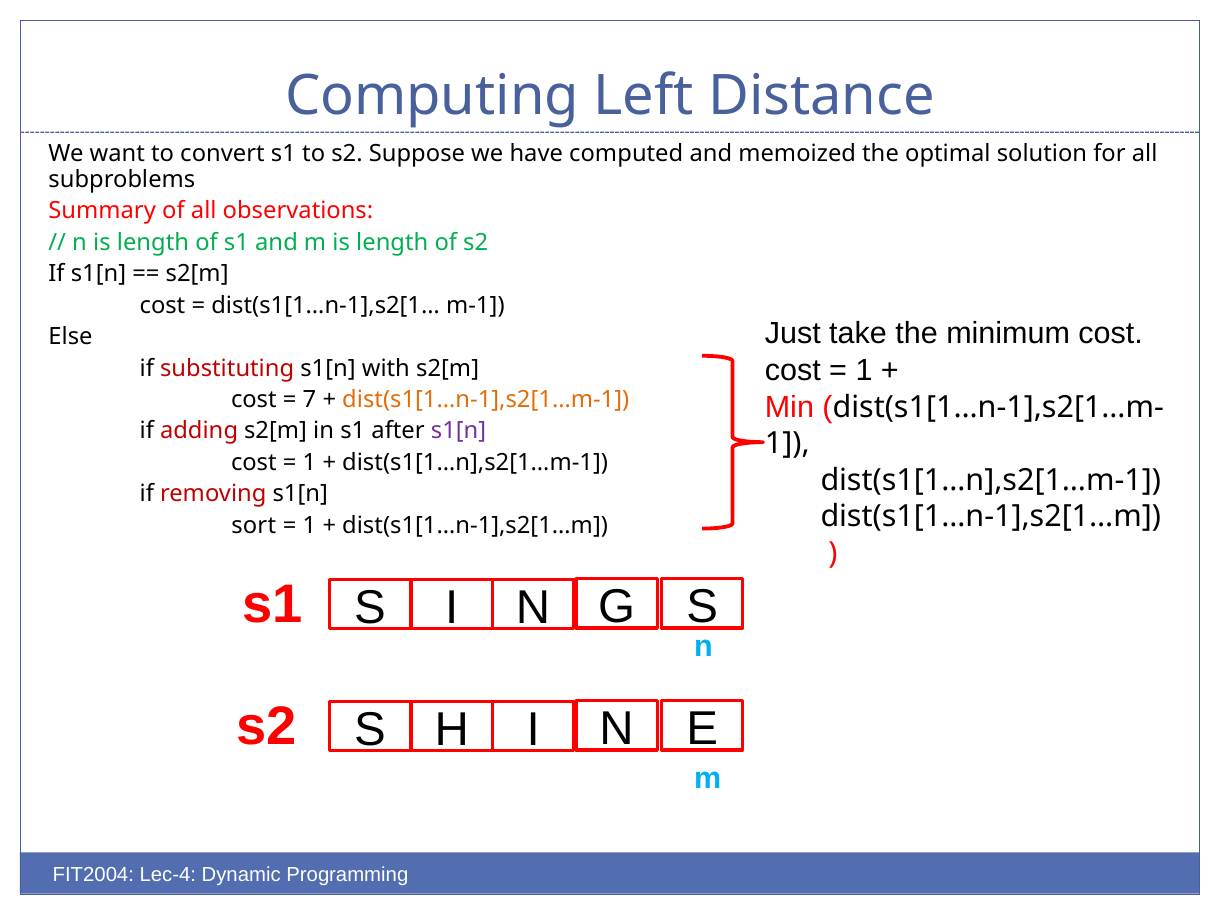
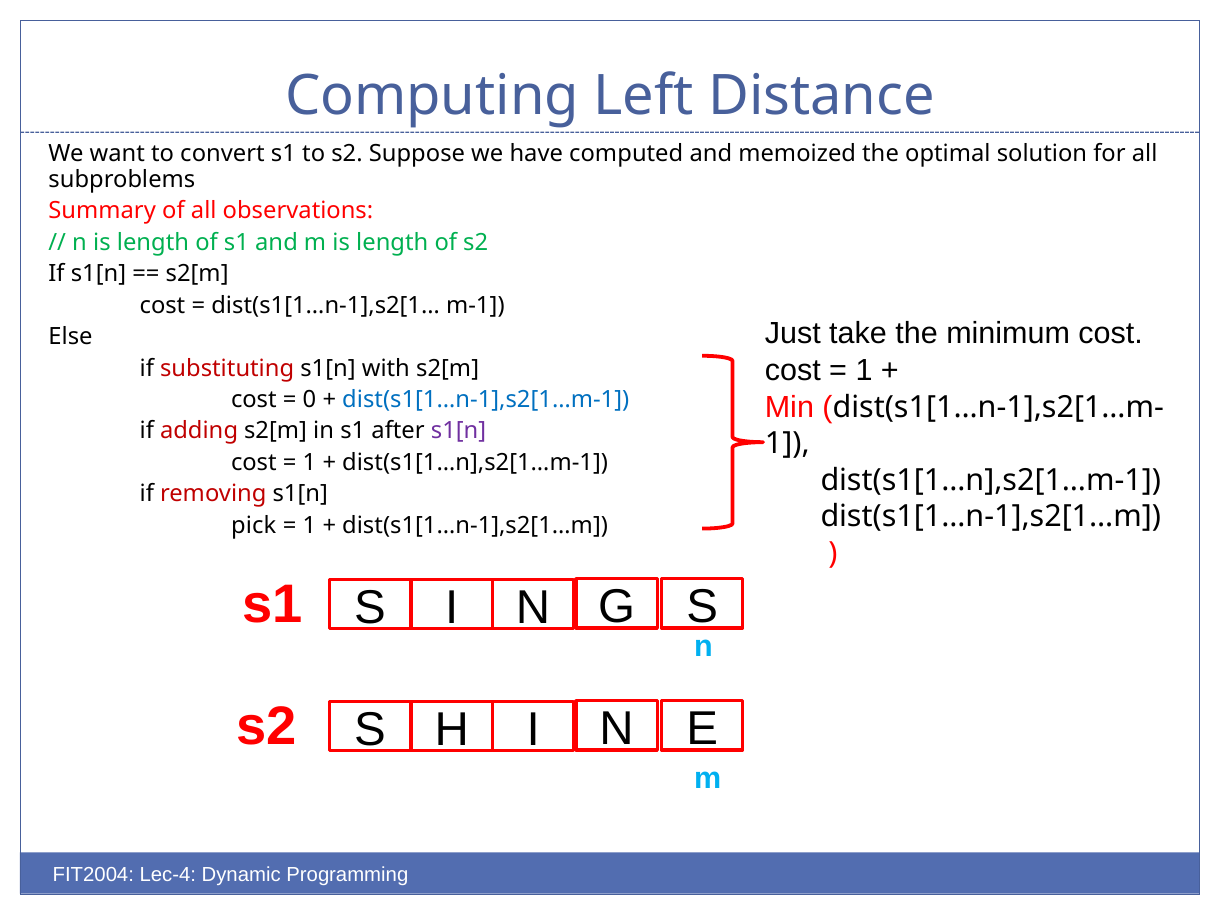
7: 7 -> 0 (309, 400)
dist(s1[1…n-1],s2[1…m-1 colour: orange -> blue (486, 400)
sort: sort -> pick (254, 526)
